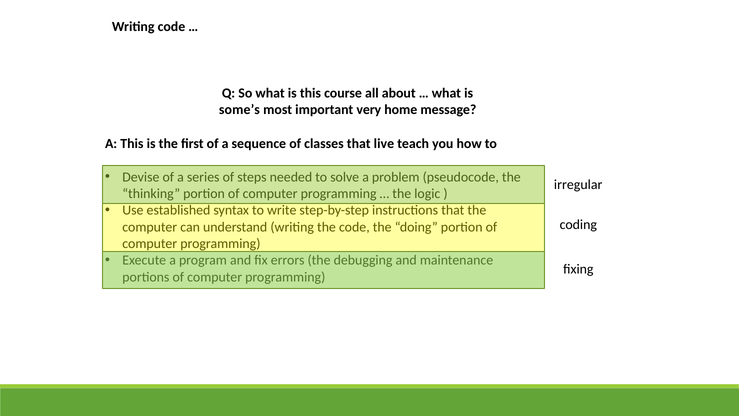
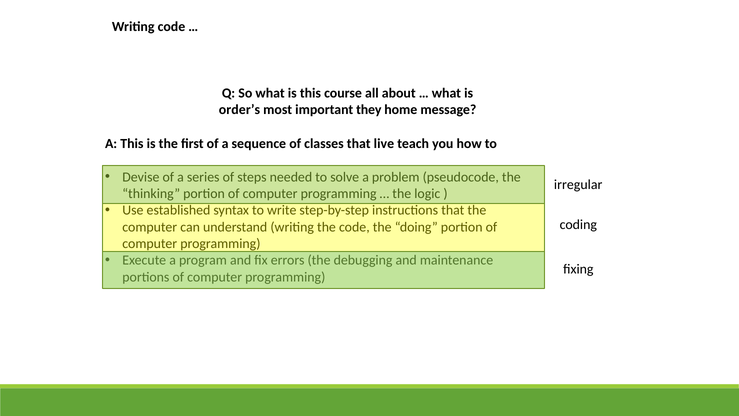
some’s: some’s -> order’s (239, 110)
very: very -> they (369, 110)
